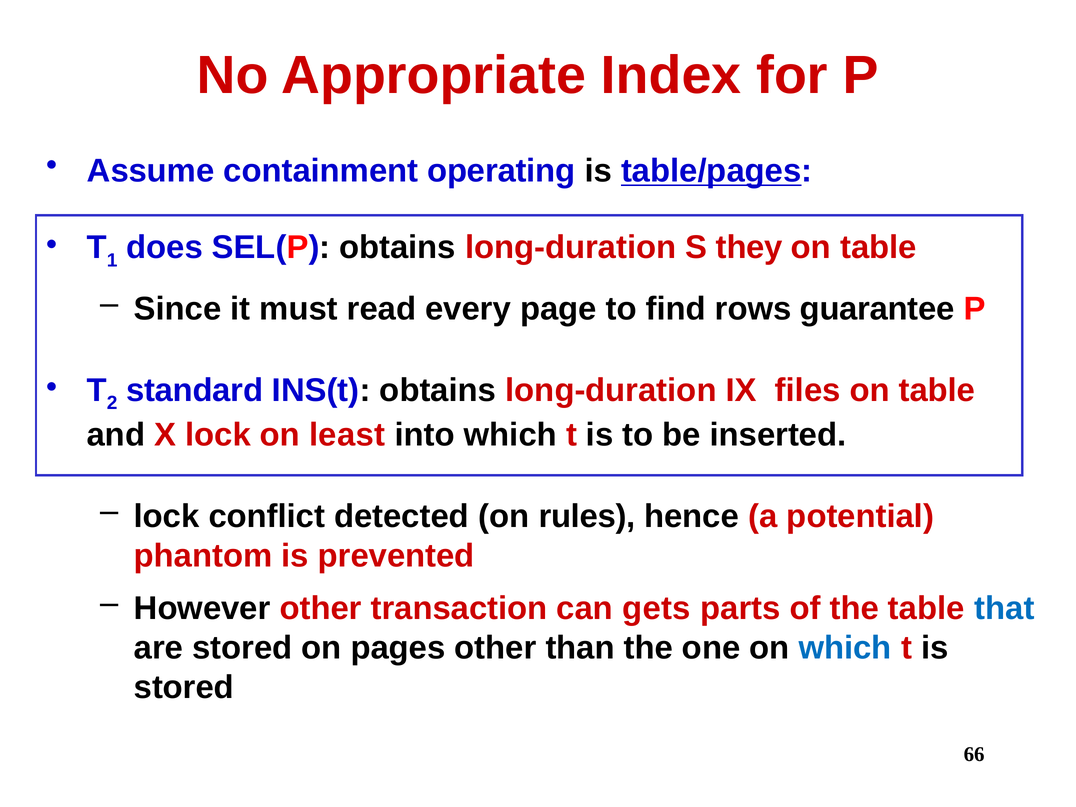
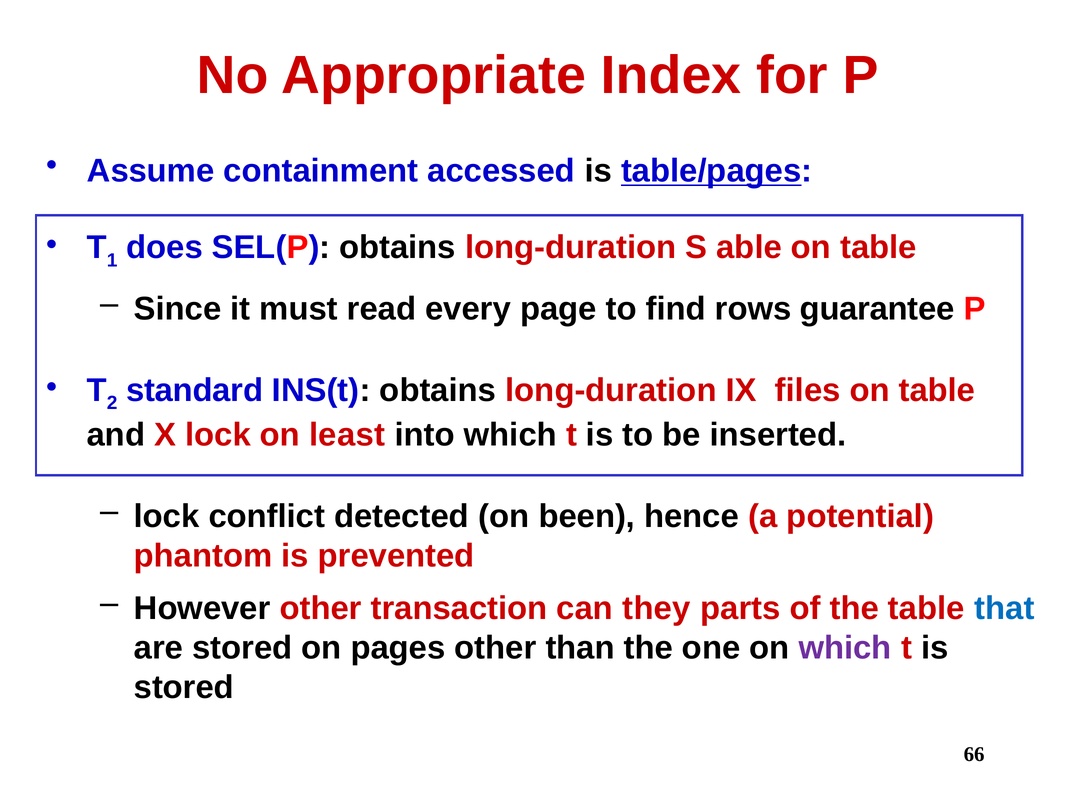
operating: operating -> accessed (501, 171)
they: they -> able (749, 248)
rules: rules -> been (587, 516)
gets: gets -> they (656, 608)
which colour: blue -> purple (845, 648)
